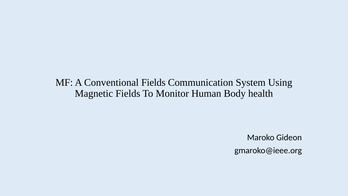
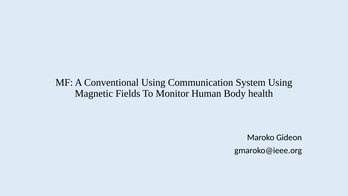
Conventional Fields: Fields -> Using (153, 82)
